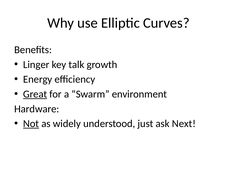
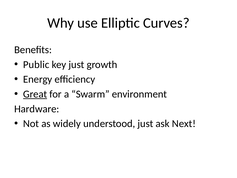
Linger: Linger -> Public (36, 64)
key talk: talk -> just (76, 64)
Not underline: present -> none (31, 123)
